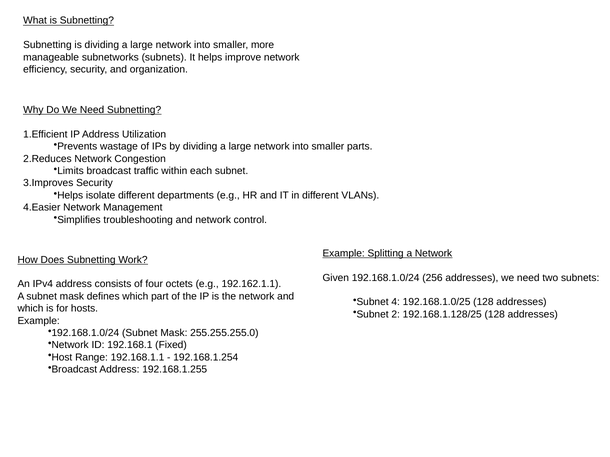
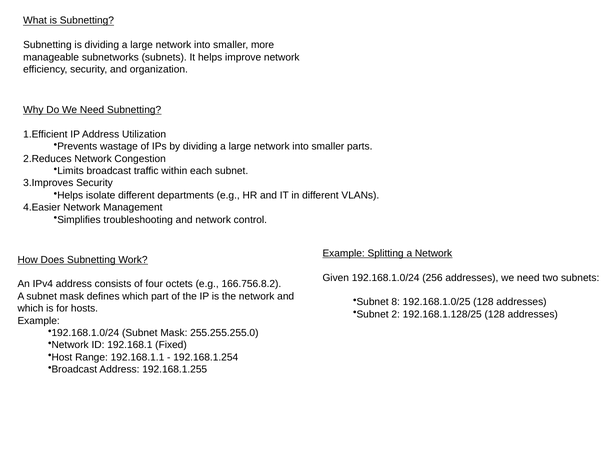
192.162.1.1: 192.162.1.1 -> 166.756.8.2 (251, 284)
4: 4 -> 8 (396, 302)
